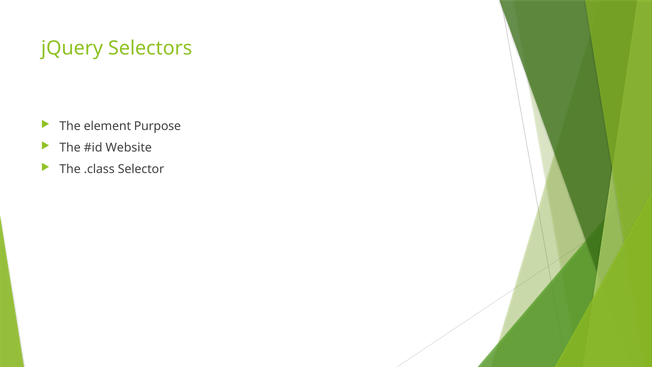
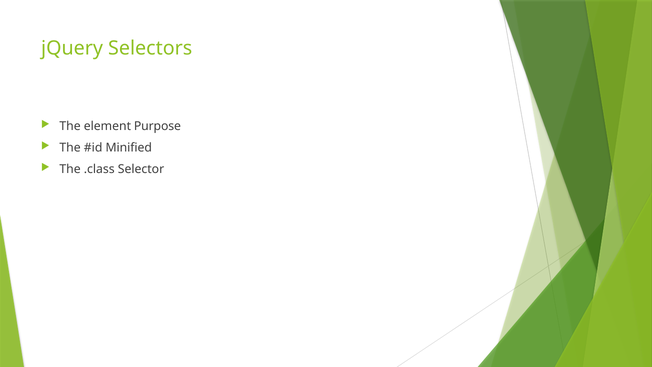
Website: Website -> Minified (129, 148)
